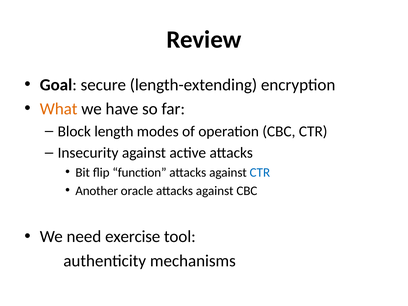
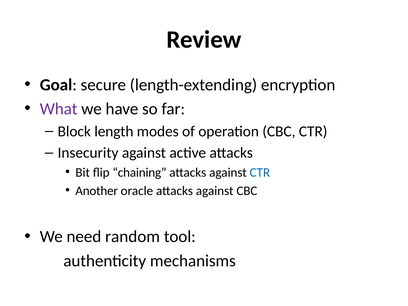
What colour: orange -> purple (59, 109)
function: function -> chaining (139, 172)
exercise: exercise -> random (133, 237)
